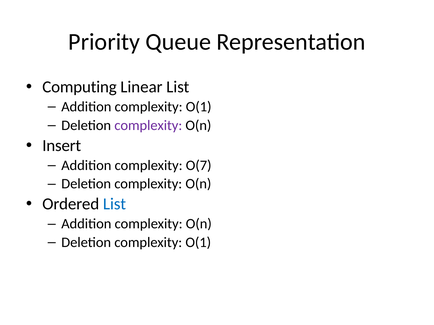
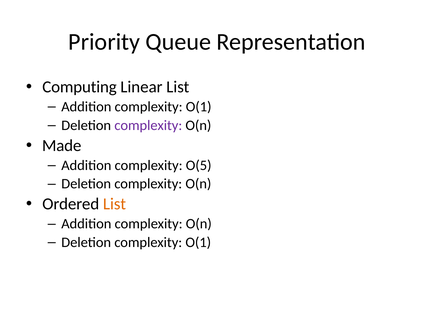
Insert: Insert -> Made (62, 146)
O(7: O(7 -> O(5 (199, 166)
List colour: blue -> orange (115, 204)
